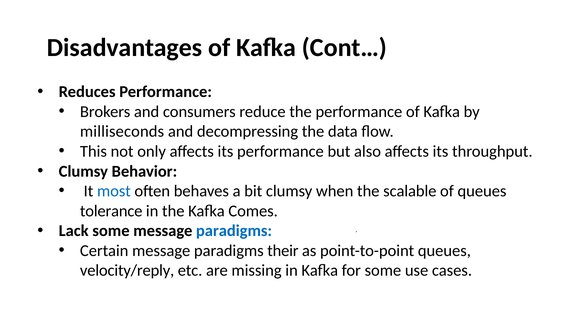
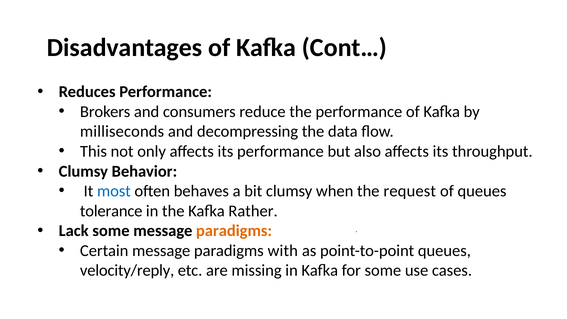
scalable: scalable -> request (410, 191)
Comes: Comes -> Rather (253, 211)
paradigms colour: blue -> orange (234, 231)
their: their -> with (283, 251)
